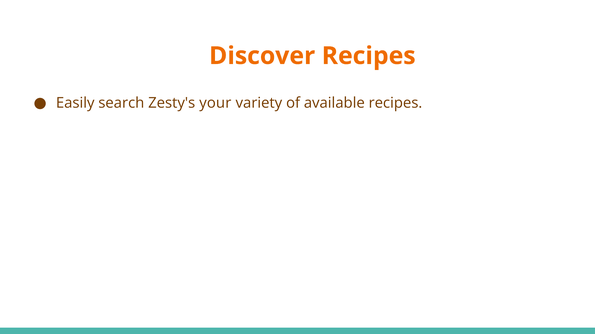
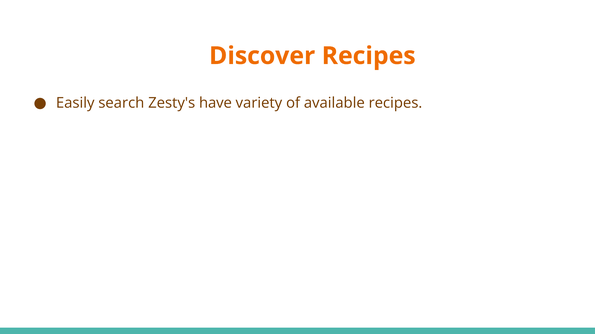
your: your -> have (215, 103)
